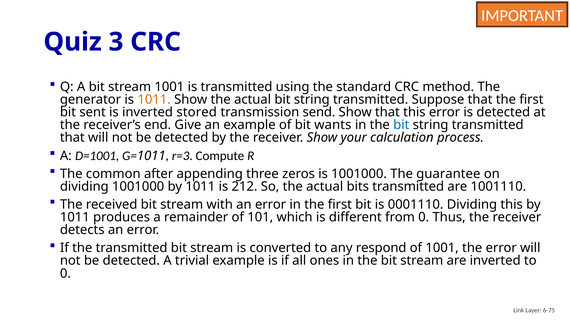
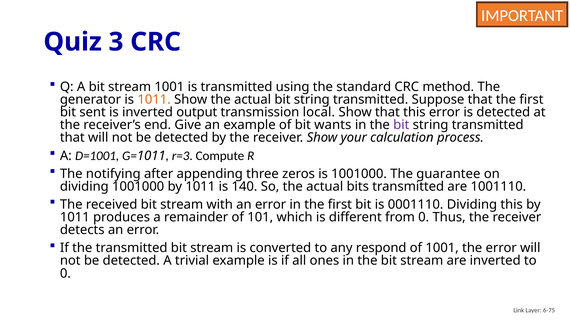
stored: stored -> output (197, 112)
send: send -> local (319, 112)
bit colour: blue -> purple (401, 125)
common: common -> notifying (113, 174)
212: 212 -> 140 (244, 186)
